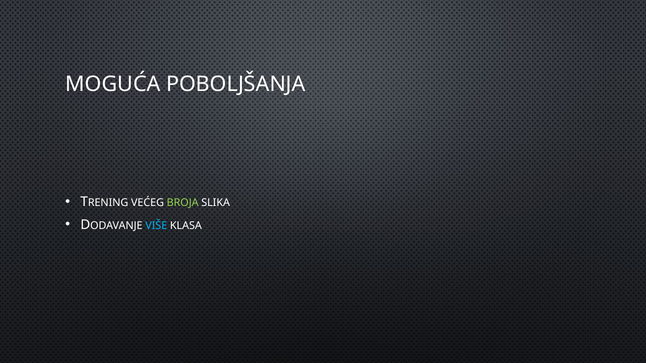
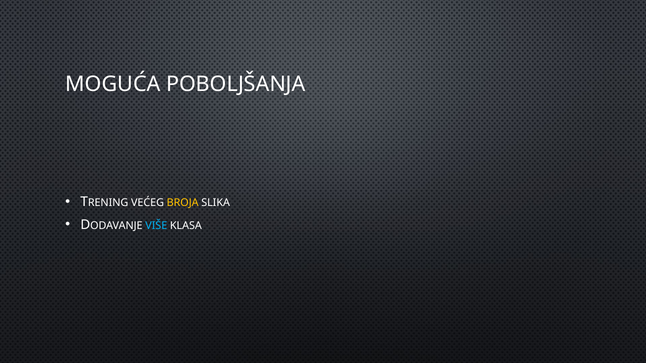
BROJA colour: light green -> yellow (183, 203)
